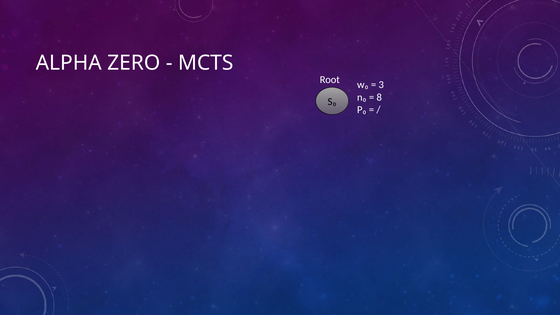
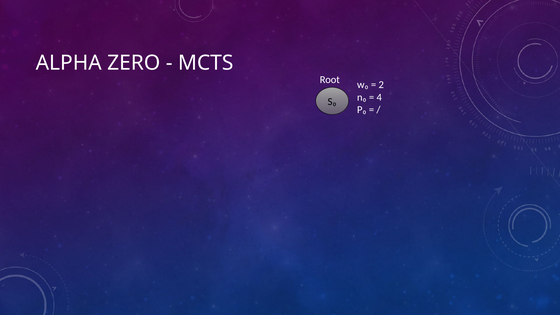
3: 3 -> 2 (381, 85)
8: 8 -> 4 (379, 97)
